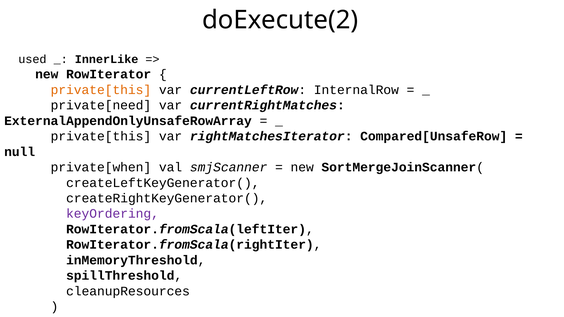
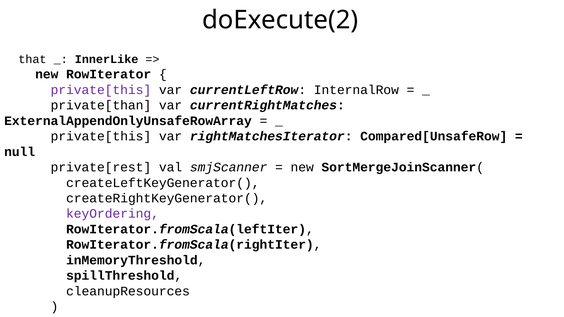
used: used -> that (32, 59)
private[this colour: orange -> purple (101, 90)
private[need: private[need -> private[than (101, 105)
private[when: private[when -> private[rest (101, 167)
